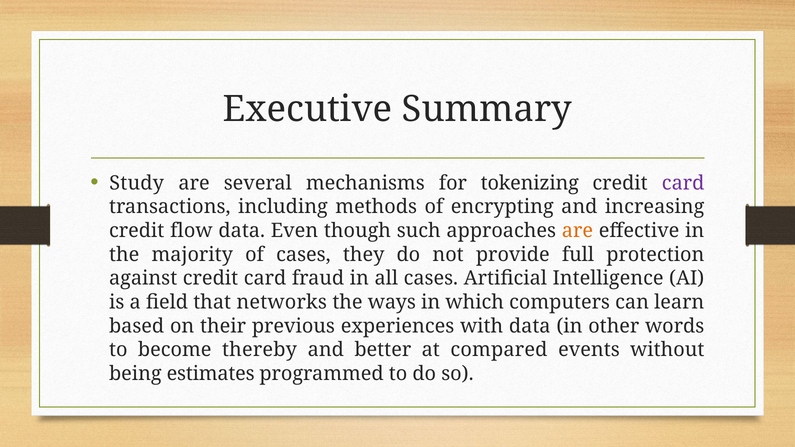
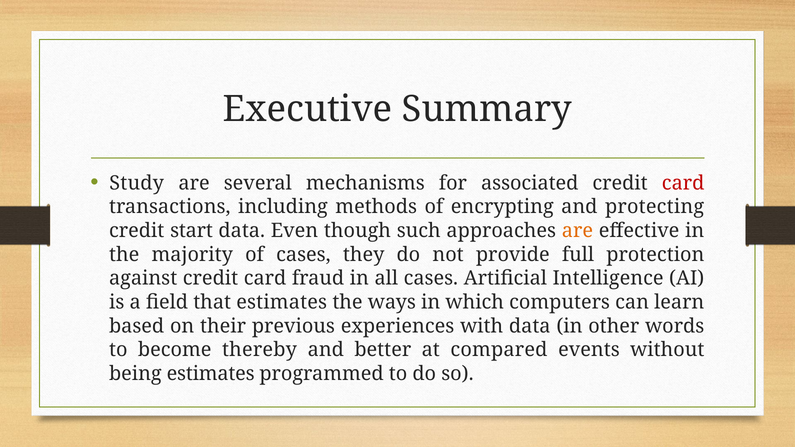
tokenizing: tokenizing -> associated (530, 183)
card colour: purple -> red (683, 183)
increasing: increasing -> protecting (655, 207)
flow: flow -> start (192, 231)
that networks: networks -> estimates (282, 302)
